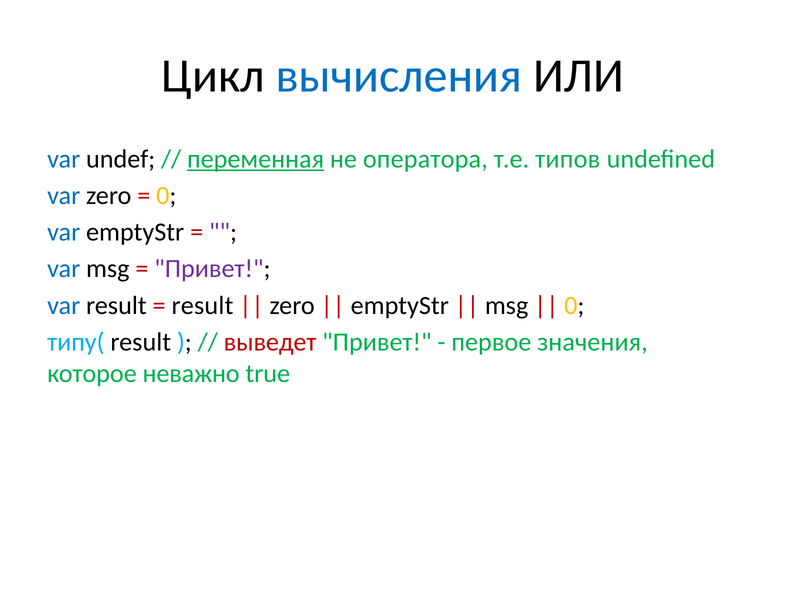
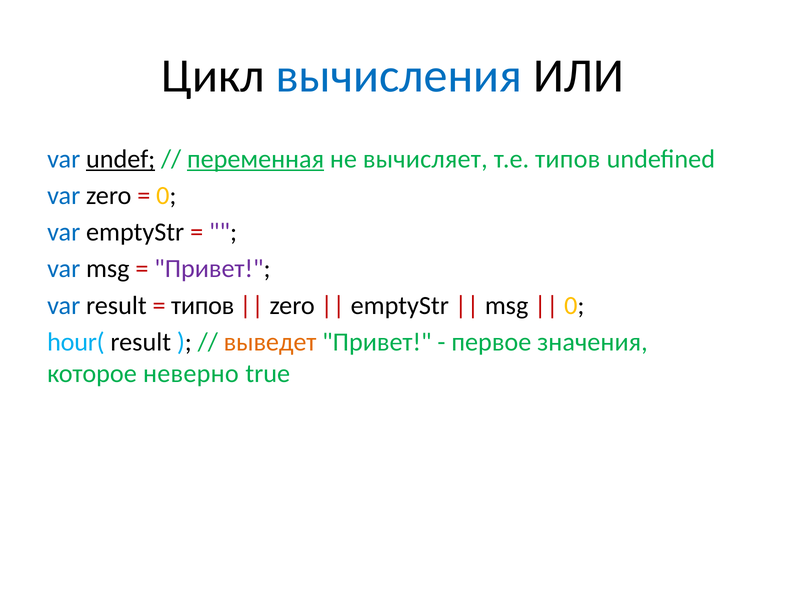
undef underline: none -> present (121, 159)
оператора: оператора -> вычисляет (425, 159)
result: result -> типов (203, 306)
типу(: типу( -> hour( (76, 342)
выведет colour: red -> orange (270, 342)
неважно: неважно -> неверно (191, 374)
